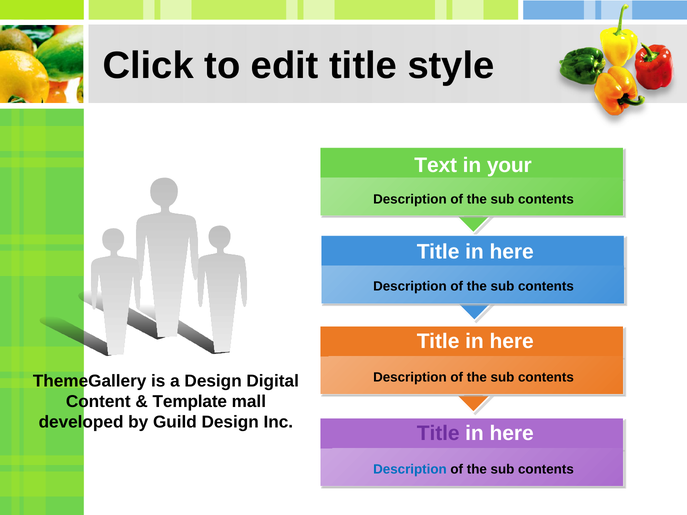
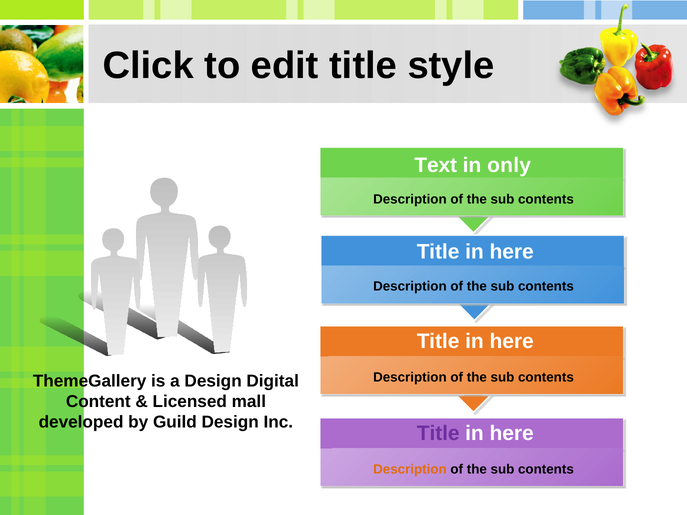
your: your -> only (509, 165)
Template: Template -> Licensed (190, 402)
Description colour: blue -> orange (410, 469)
